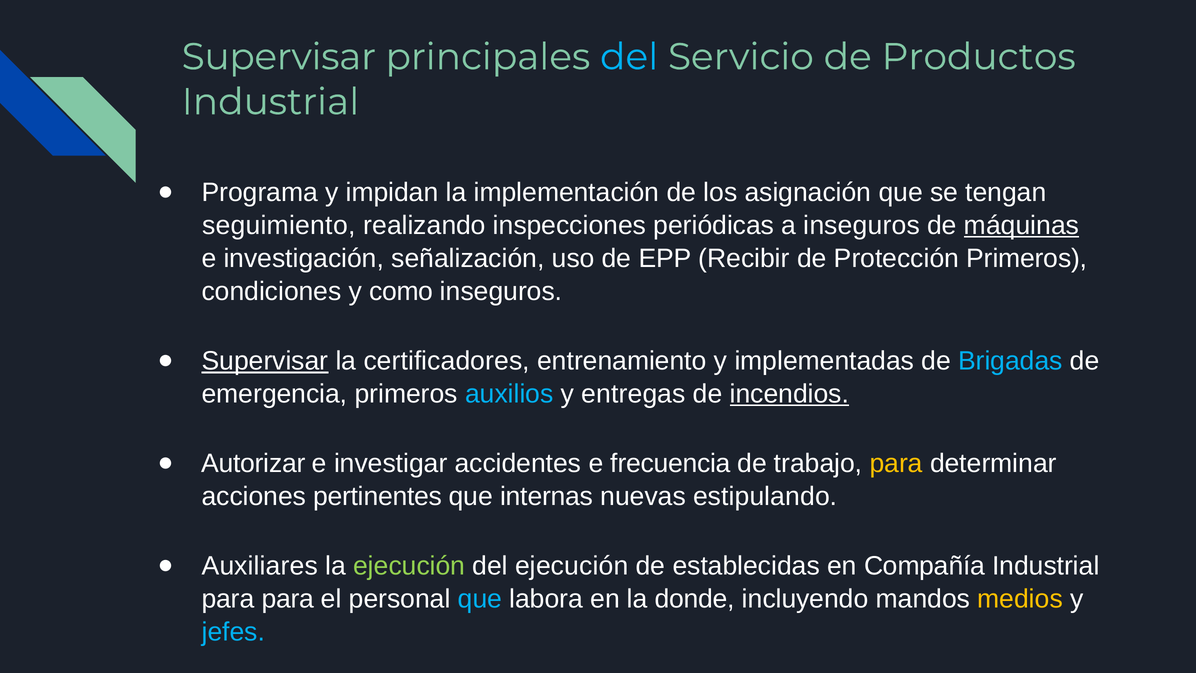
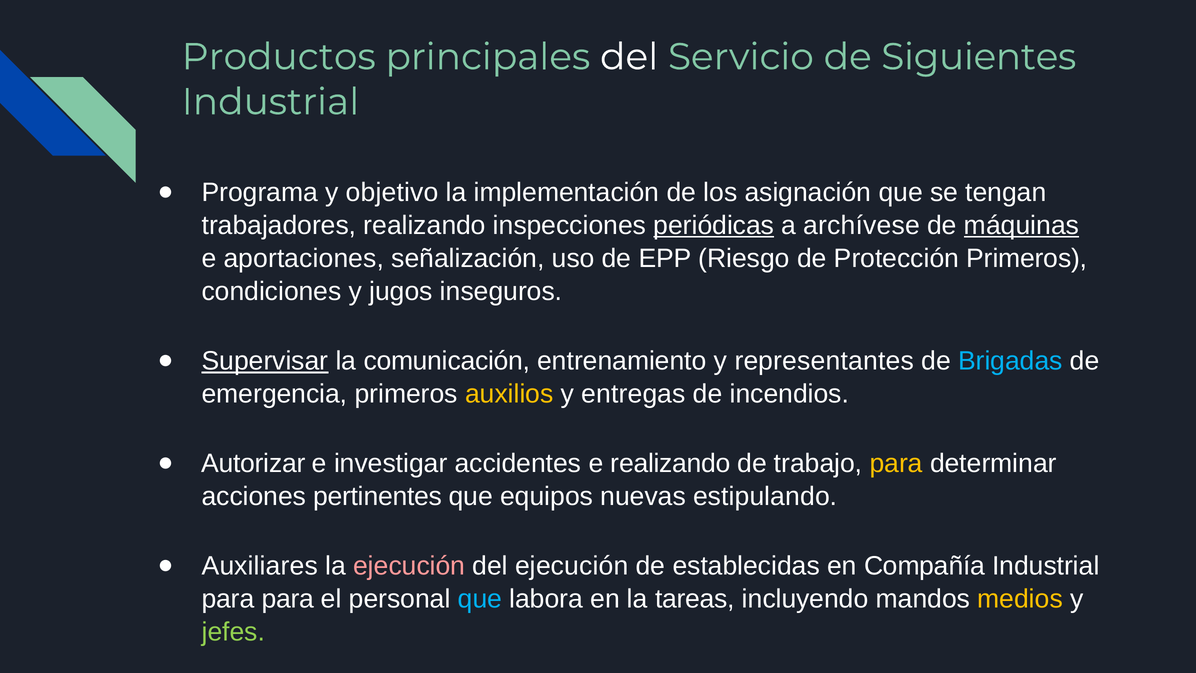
Supervisar: Supervisar -> Productos (279, 57)
del colour: light blue -> white (629, 57)
Productos: Productos -> Siguientes (979, 57)
impidan: impidan -> objetivo (392, 192)
seguimiento: seguimiento -> trabajadores (279, 225)
periódicas underline: none -> present (714, 225)
a inseguros: inseguros -> archívese (862, 225)
investigación: investigación -> aportaciones (304, 258)
Recibir: Recibir -> Riesgo (744, 258)
como: como -> jugos (401, 291)
certificadores: certificadores -> comunicación (447, 361)
implementadas: implementadas -> representantes (824, 361)
auxilios colour: light blue -> yellow (509, 394)
incendios underline: present -> none (789, 394)
e frecuencia: frecuencia -> realizando (670, 463)
internas: internas -> equipos (547, 496)
ejecución colour: light green -> pink (409, 566)
donde: donde -> tareas (695, 599)
jefes colour: light blue -> light green (233, 632)
